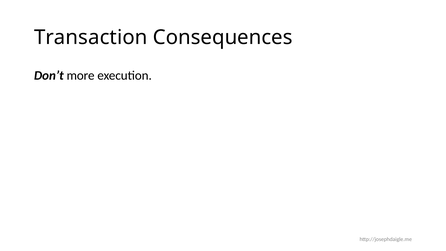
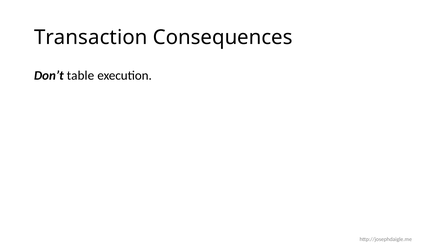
more: more -> table (80, 75)
